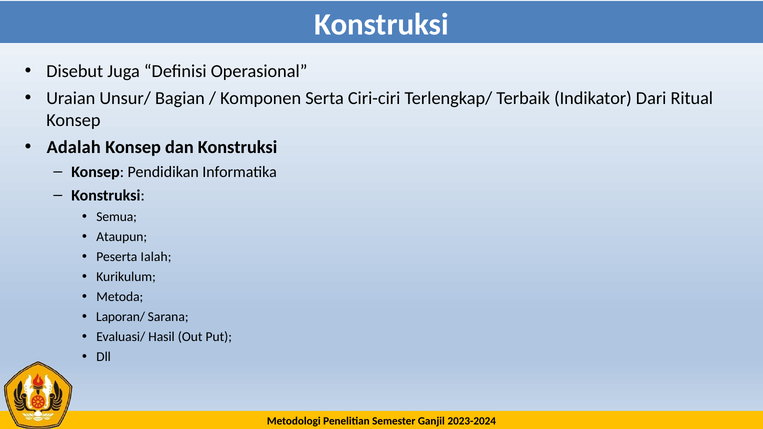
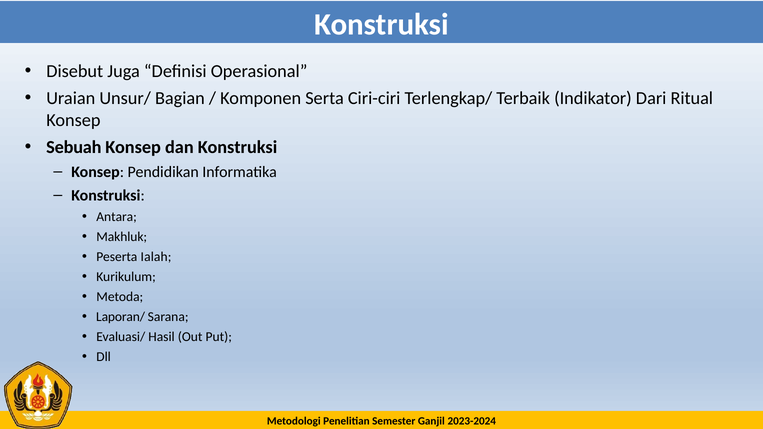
Adalah: Adalah -> Sebuah (74, 147)
Semua: Semua -> Antara (117, 217)
Ataupun: Ataupun -> Makhluk (122, 237)
